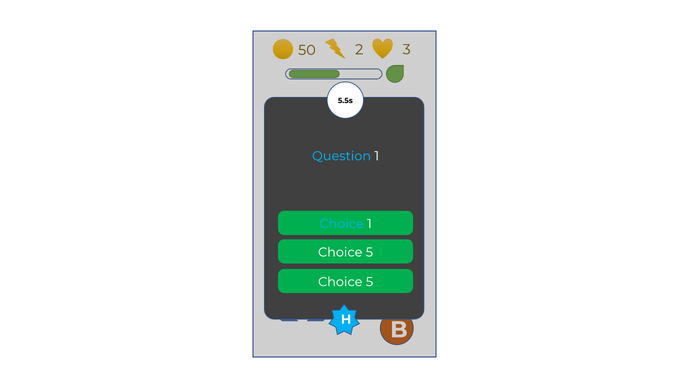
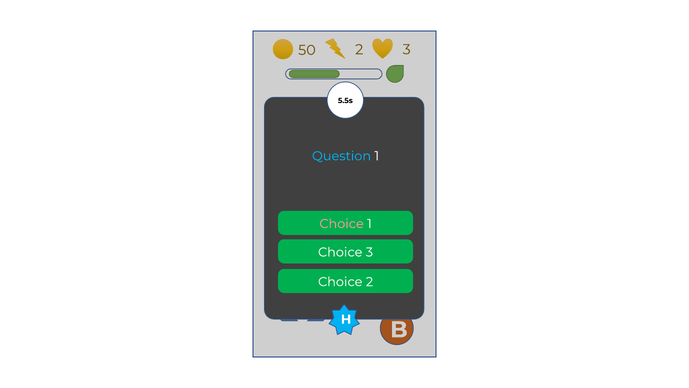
Choice colour: light blue -> pink (342, 224)
5: 5 -> 3 (369, 252)
5: 5 -> 2 (369, 282)
